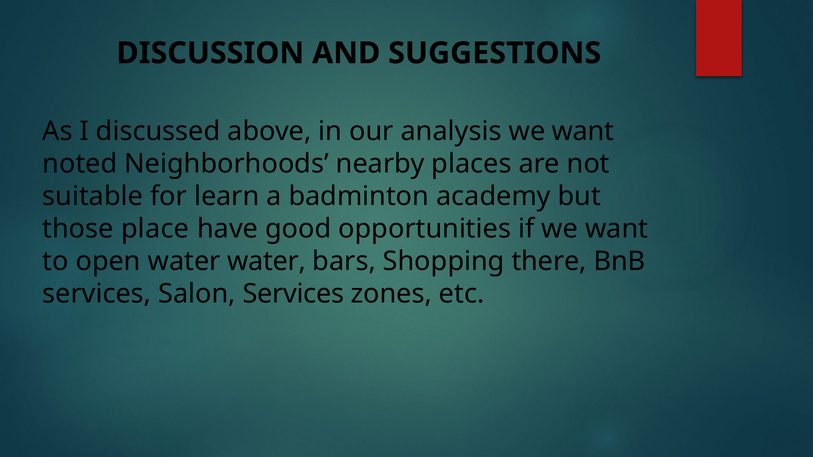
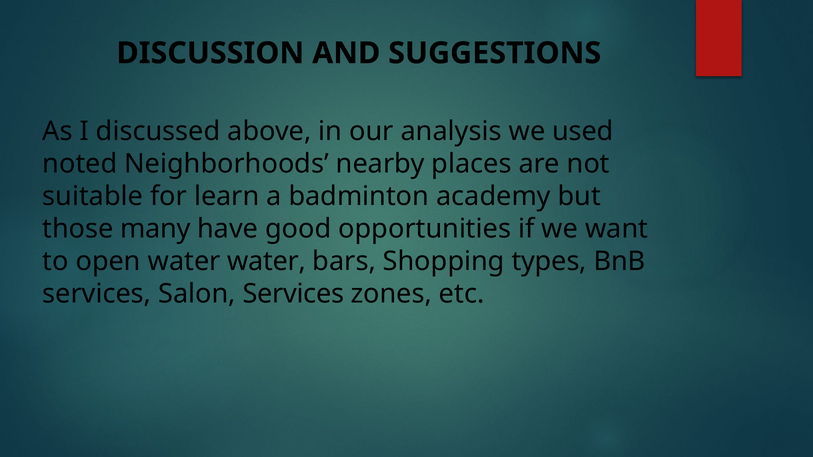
analysis we want: want -> used (583, 131)
place: place -> many (155, 229)
there: there -> types (549, 261)
